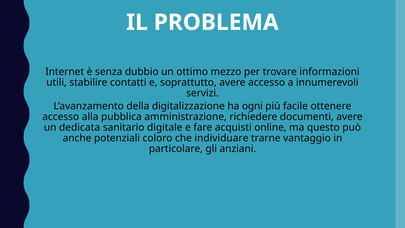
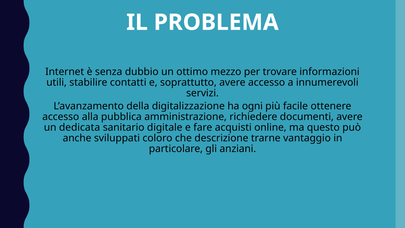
potenziali: potenziali -> sviluppati (117, 138)
individuare: individuare -> descrizione (221, 138)
